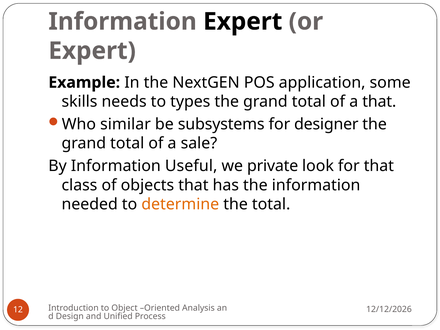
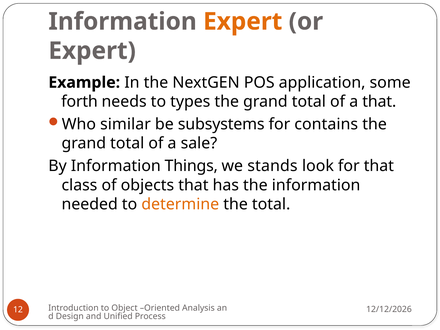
Expert colour: black -> orange (243, 22)
skills: skills -> forth (80, 102)
designer: designer -> contains (326, 124)
Useful: Useful -> Things (191, 166)
private: private -> stands (272, 166)
